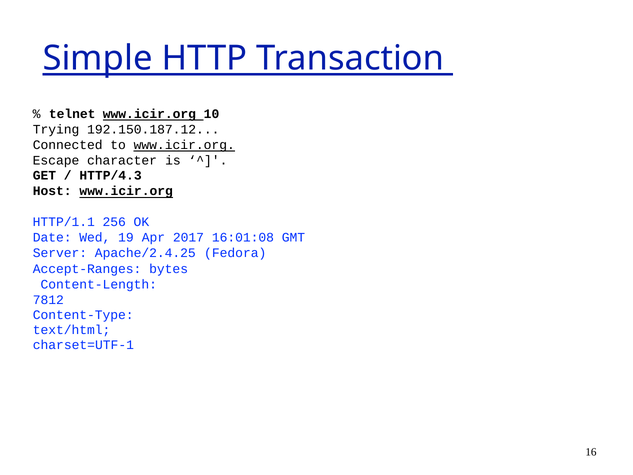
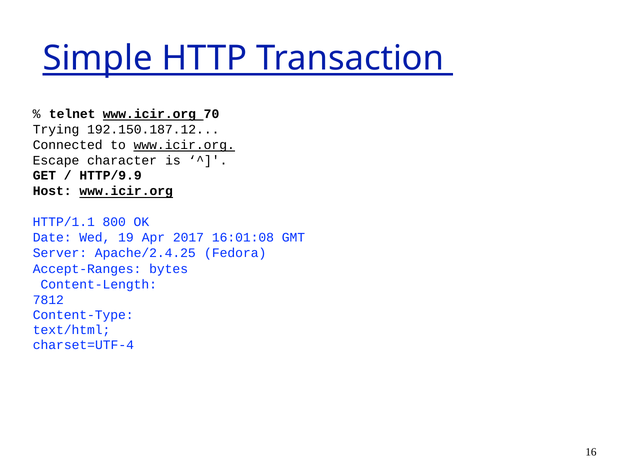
10: 10 -> 70 (212, 114)
HTTP/4.3: HTTP/4.3 -> HTTP/9.9 (111, 176)
256: 256 -> 800 (114, 222)
charset=UTF-1: charset=UTF-1 -> charset=UTF-4 (83, 345)
